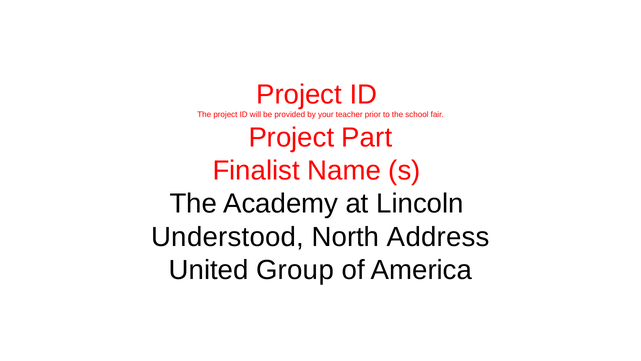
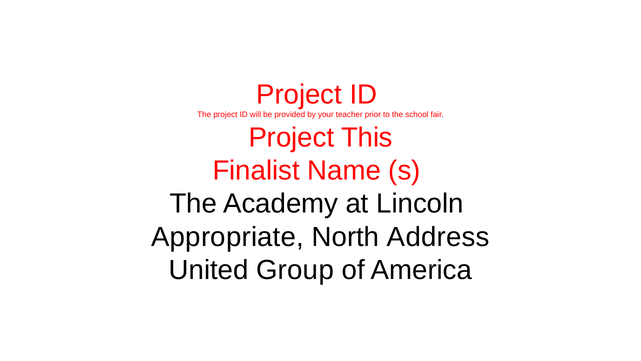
Part: Part -> This (367, 137)
Understood: Understood -> Appropriate (228, 237)
